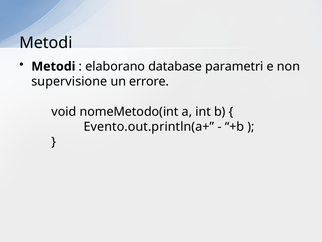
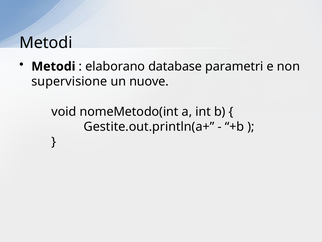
errore: errore -> nuove (149, 81)
Evento.out.println(a+: Evento.out.println(a+ -> Gestite.out.println(a+ (149, 126)
